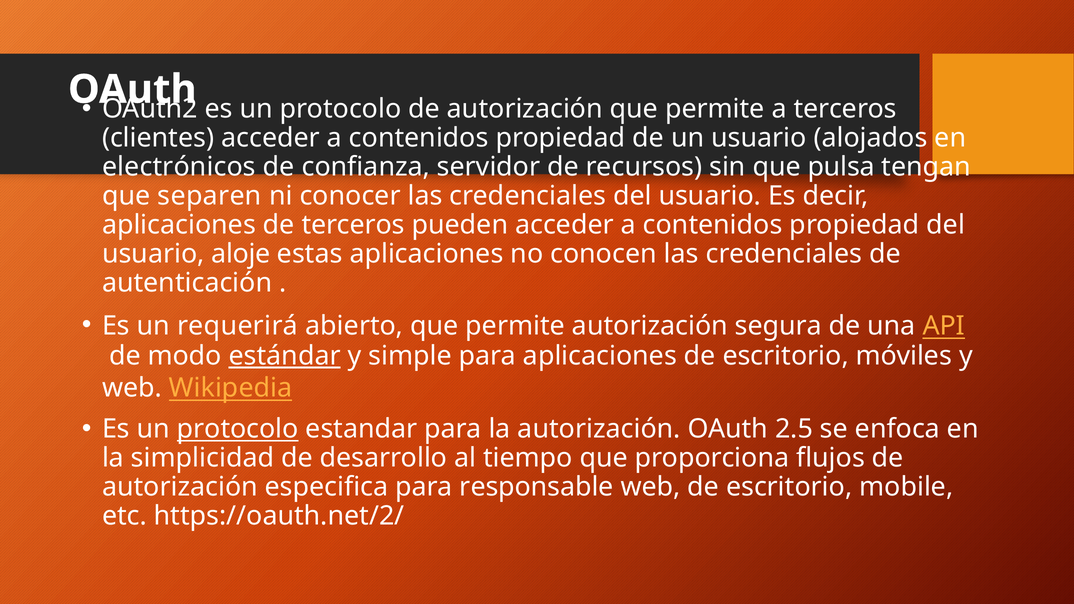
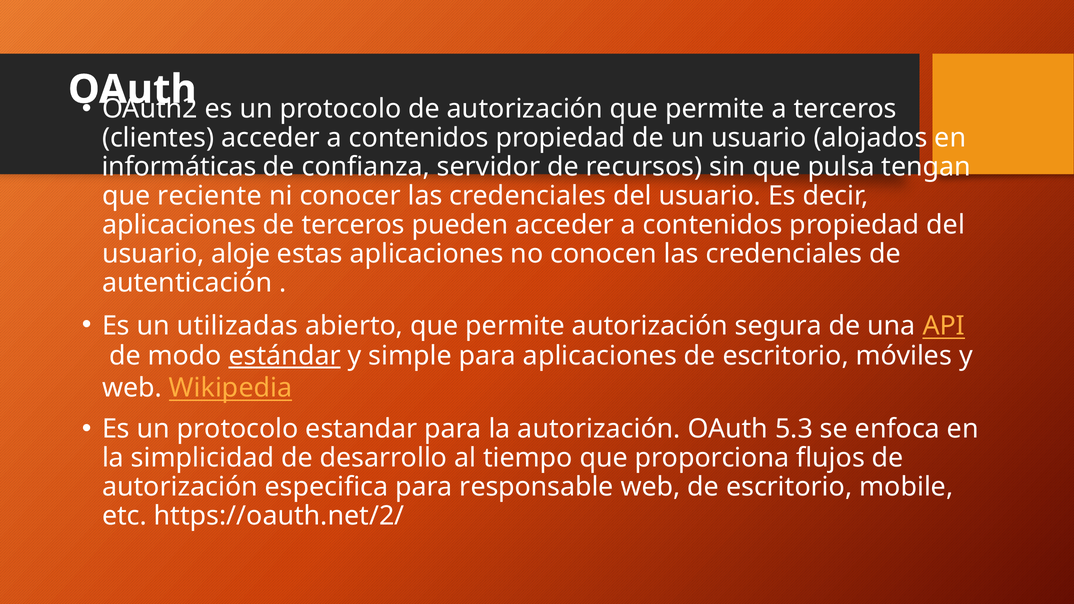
electrónicos: electrónicos -> informáticas (179, 167)
separen: separen -> reciente (210, 196)
requerirá: requerirá -> utilizadas (238, 326)
protocolo underline: present -> none (238, 429)
2.5: 2.5 -> 5.3 (794, 429)
